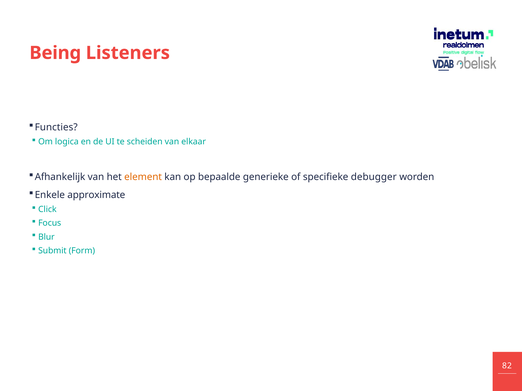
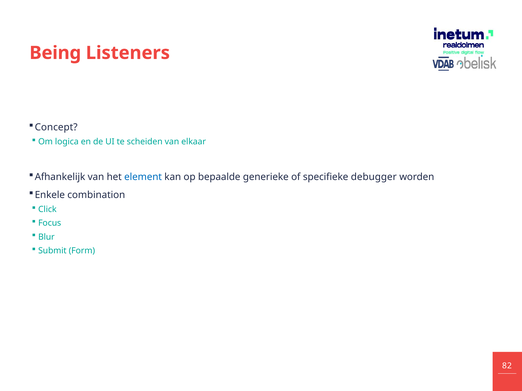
Functies: Functies -> Concept (56, 127)
element colour: orange -> blue (143, 177)
approximate: approximate -> combination (96, 195)
